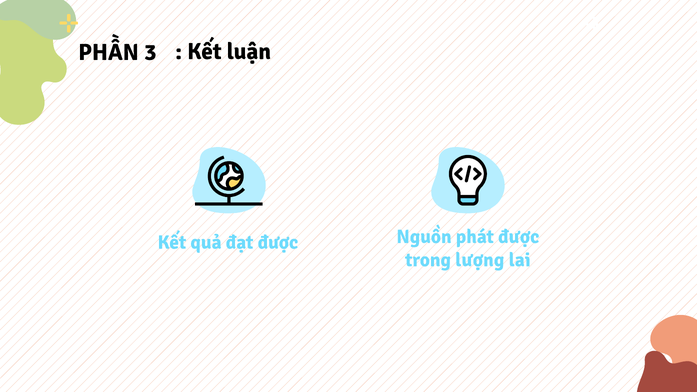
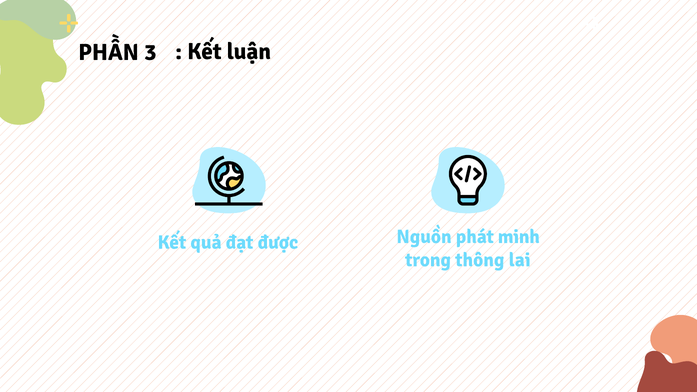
phát được: được -> minh (519, 237)
lượng: lượng -> thông (480, 260)
